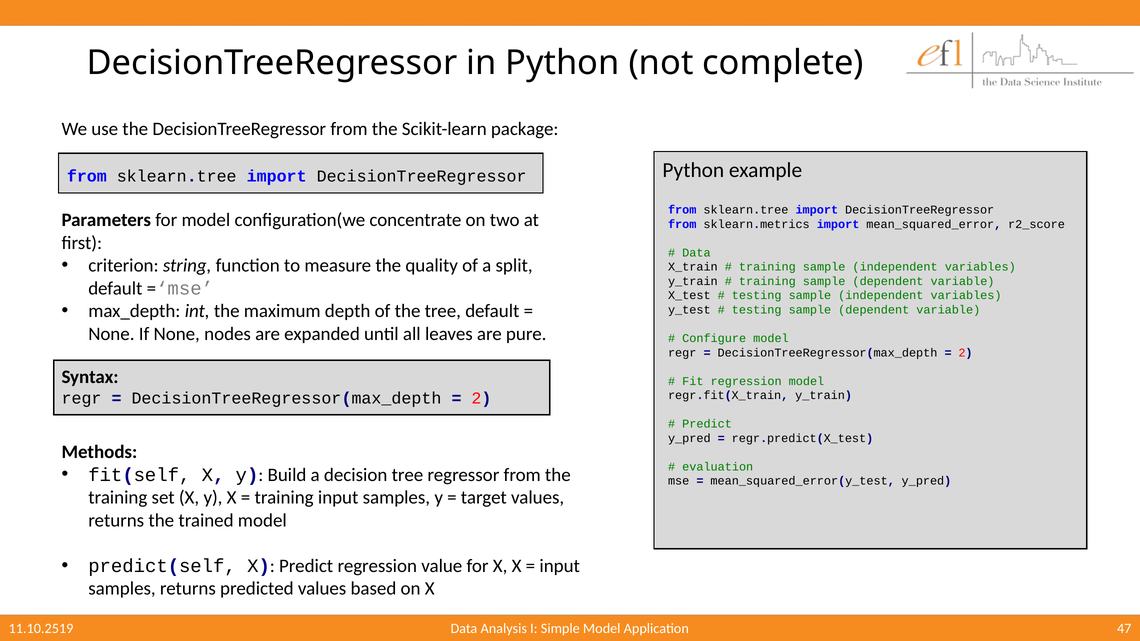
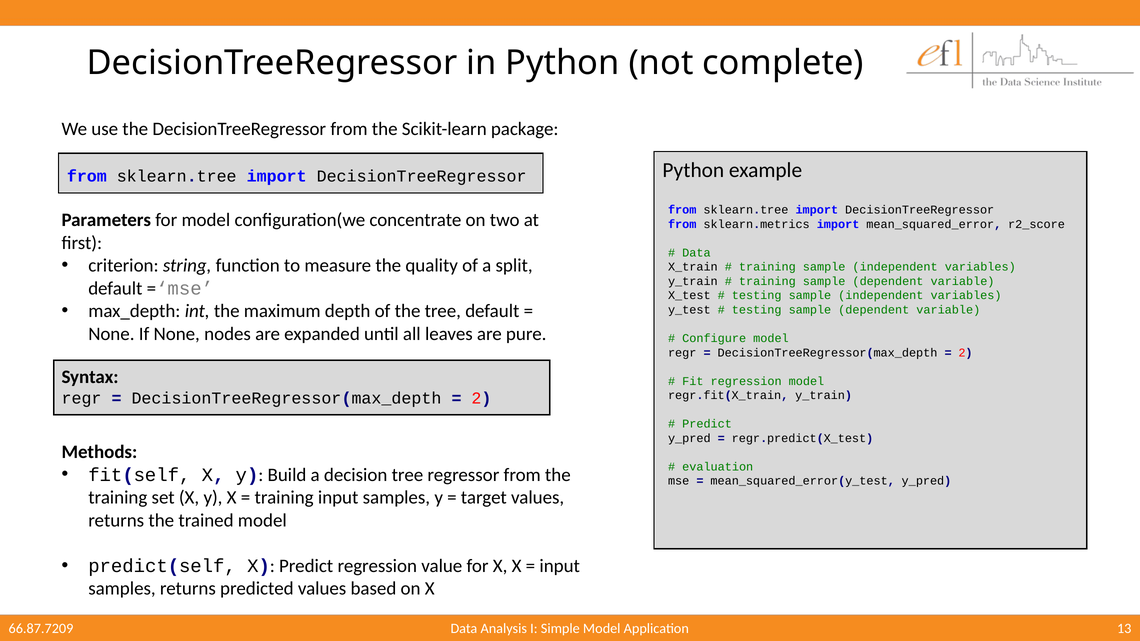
11.10.2519: 11.10.2519 -> 66.87.7209 (41, 629)
47: 47 -> 13 (1124, 629)
